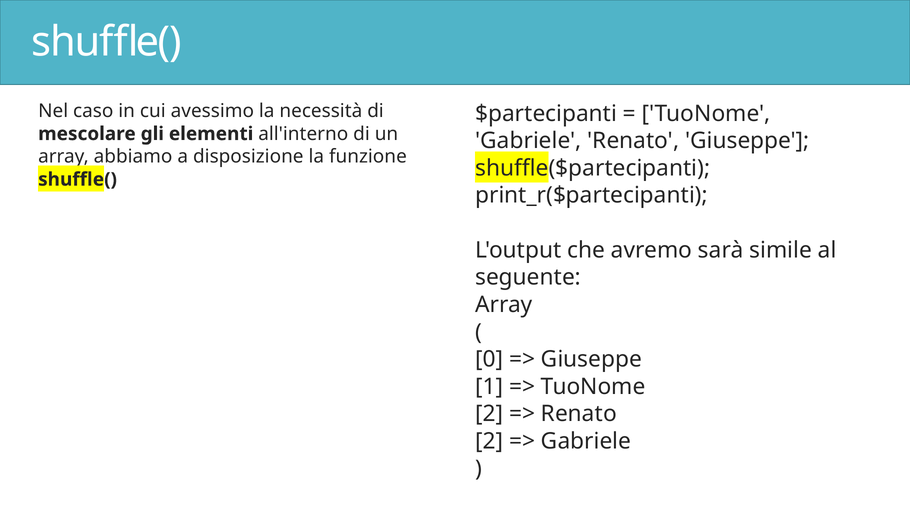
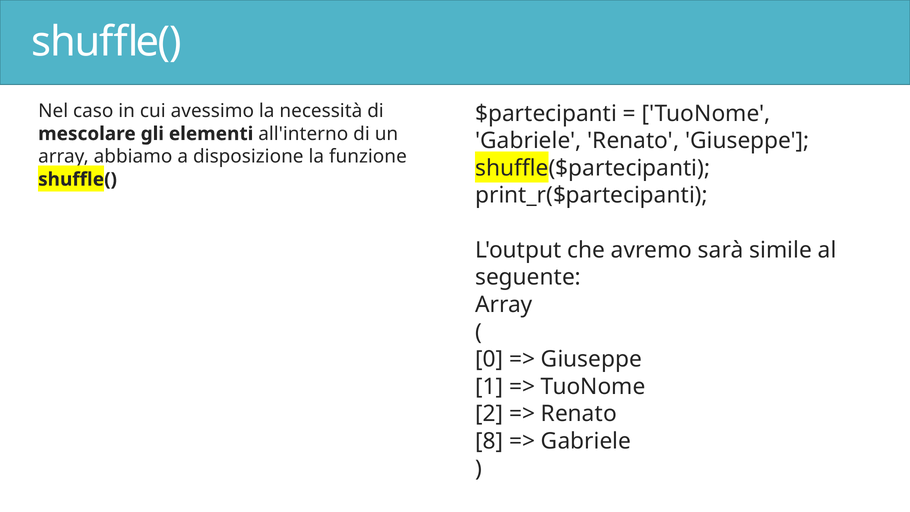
2: 2 -> 8 (489, 441)
